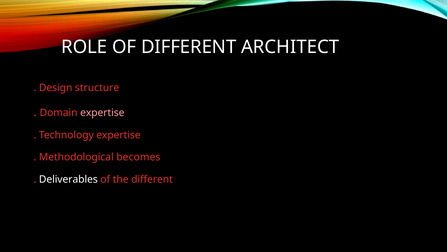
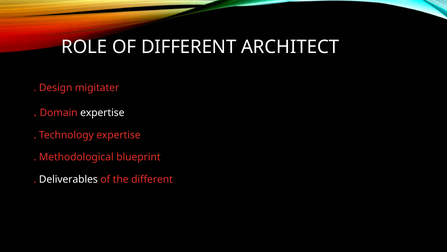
structure: structure -> migitater (97, 88)
expertise colour: pink -> white (102, 112)
becomes: becomes -> blueprint (138, 157)
